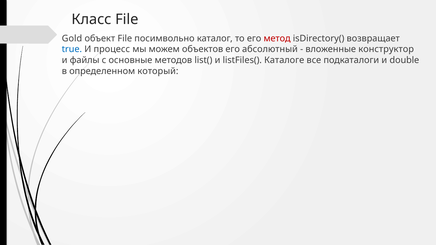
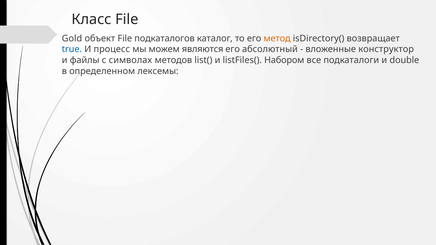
посимвольно: посимвольно -> подкаталогов (165, 38)
метод colour: red -> orange (277, 38)
объектов: объектов -> являются (203, 49)
основные: основные -> символах (130, 60)
Каталоге: Каталоге -> Набором (284, 60)
который: который -> лексемы (158, 71)
